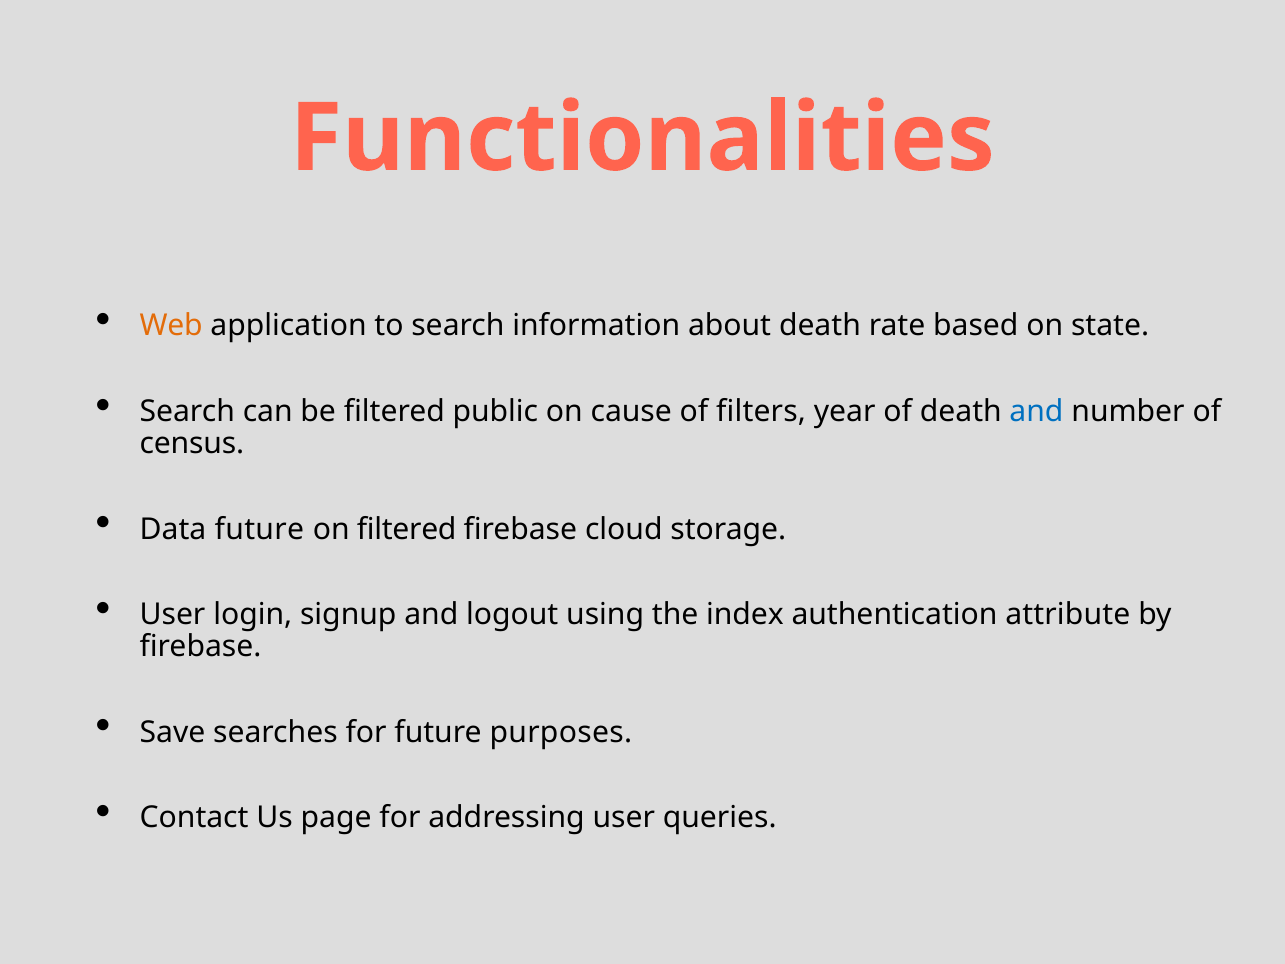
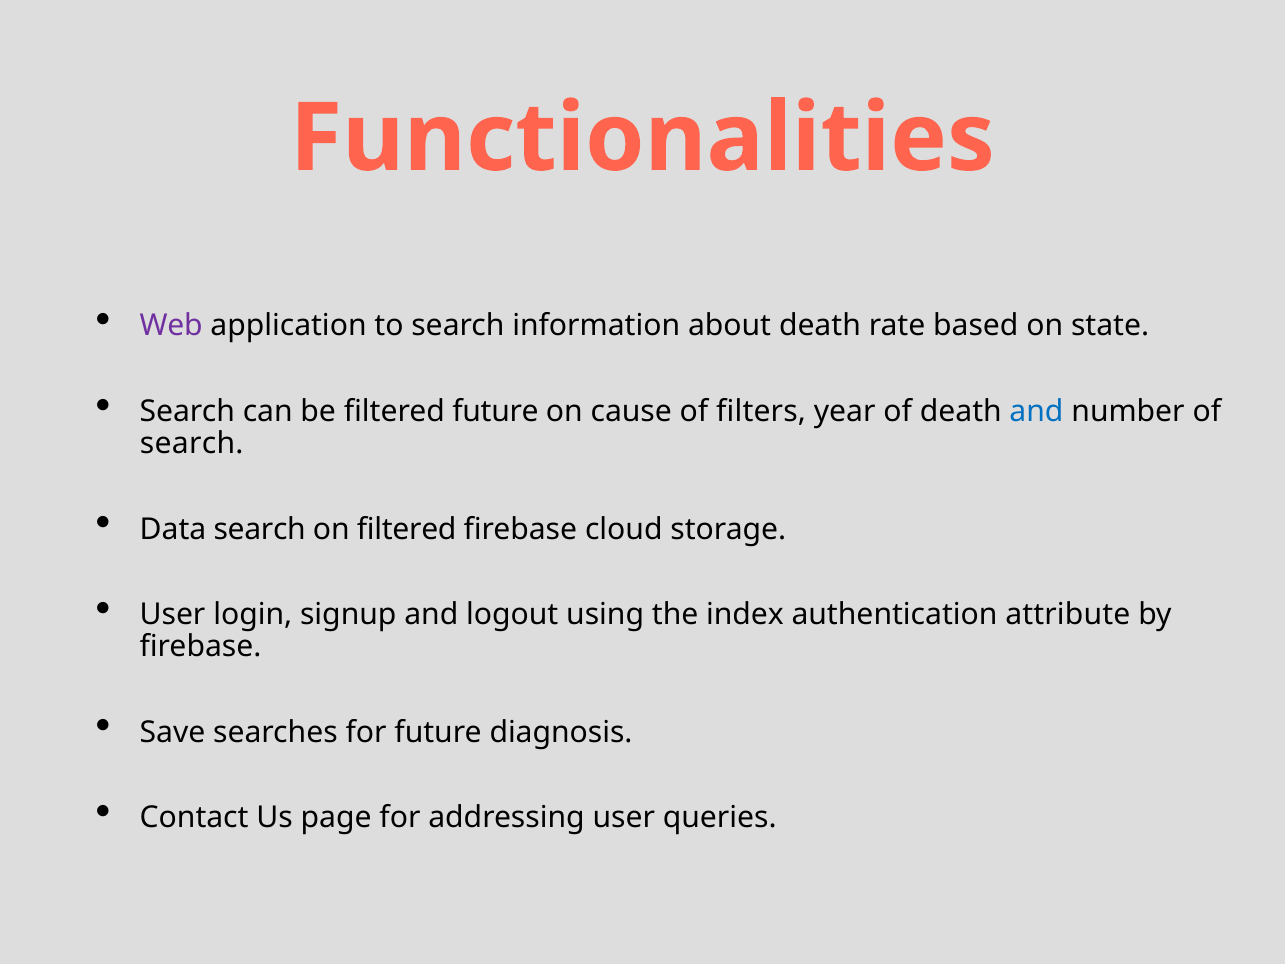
Web colour: orange -> purple (171, 326)
filtered public: public -> future (496, 411)
census: census -> search (192, 444)
Data future: future -> search (260, 529)
purposes: purposes -> diagnosis (561, 732)
